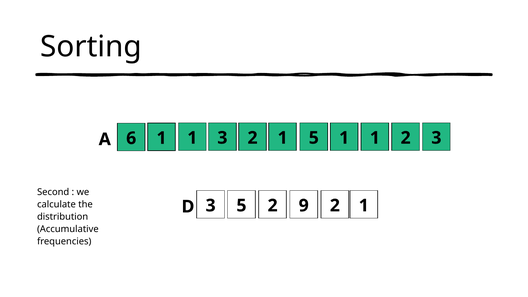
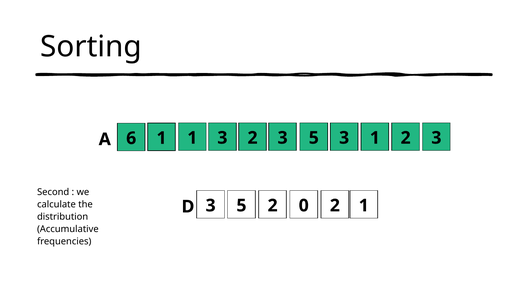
1: 1 -> 3 (344, 138)
1: 1 -> 3 (283, 138)
9: 9 -> 0 (304, 206)
